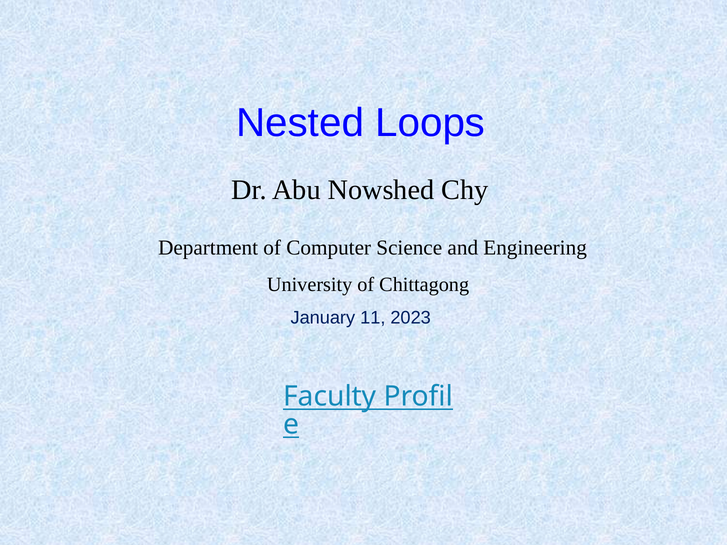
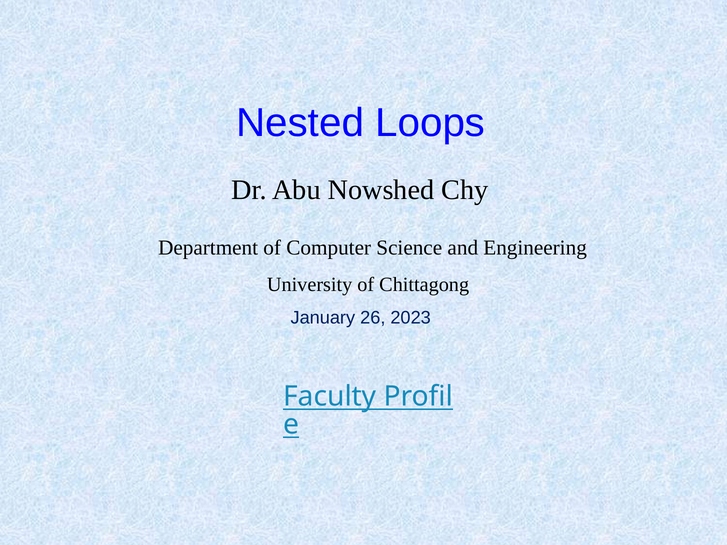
11: 11 -> 26 (373, 318)
